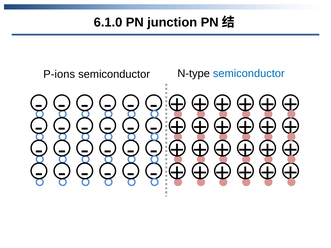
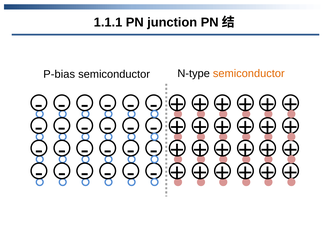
6.1.0: 6.1.0 -> 1.1.1 (108, 22)
P-ions: P-ions -> P-bias (59, 74)
semiconductor colour: blue -> orange (249, 73)
